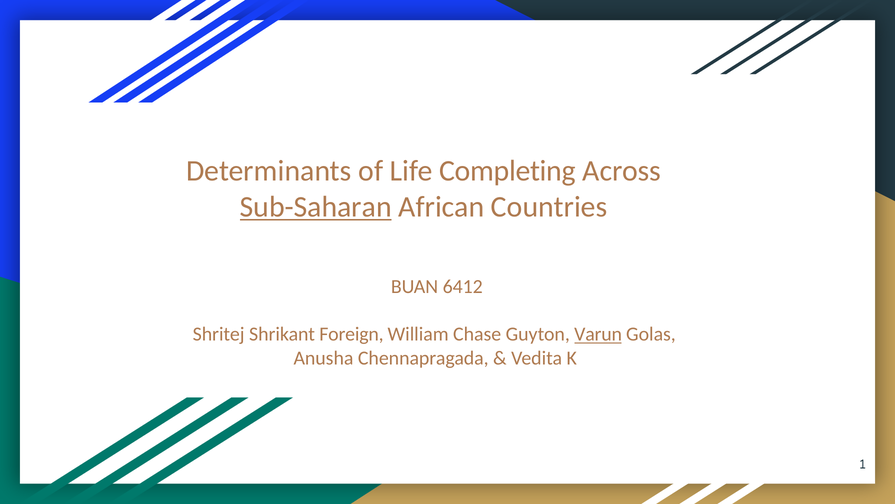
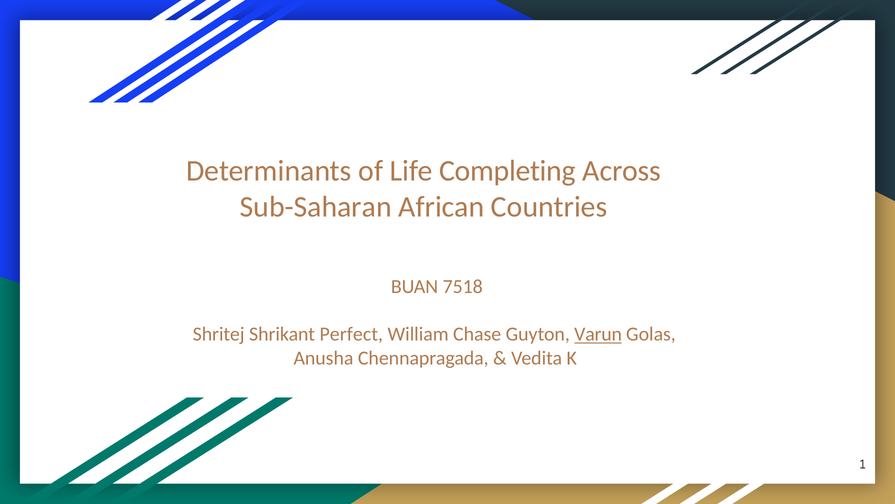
Sub-Saharan underline: present -> none (316, 207)
6412: 6412 -> 7518 (463, 286)
Foreign: Foreign -> Perfect (351, 334)
